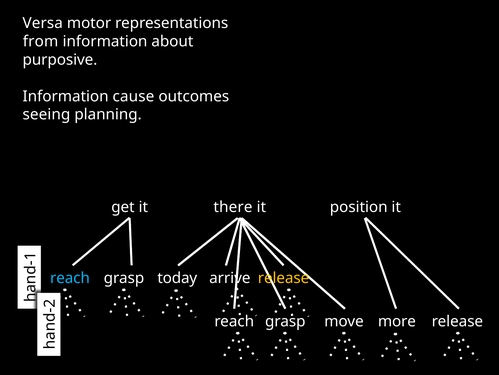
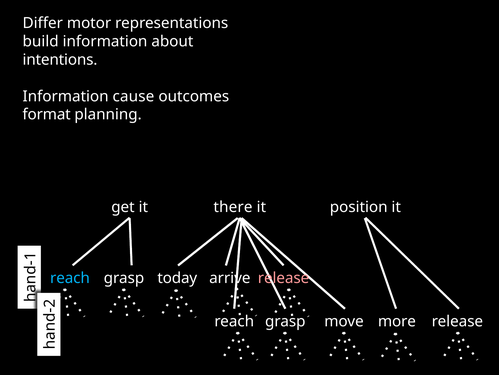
Versa: Versa -> Differ (43, 23)
from: from -> build (41, 41)
purposive: purposive -> intentions (60, 60)
seeing: seeing -> format (47, 114)
release colour: yellow -> pink (284, 277)
